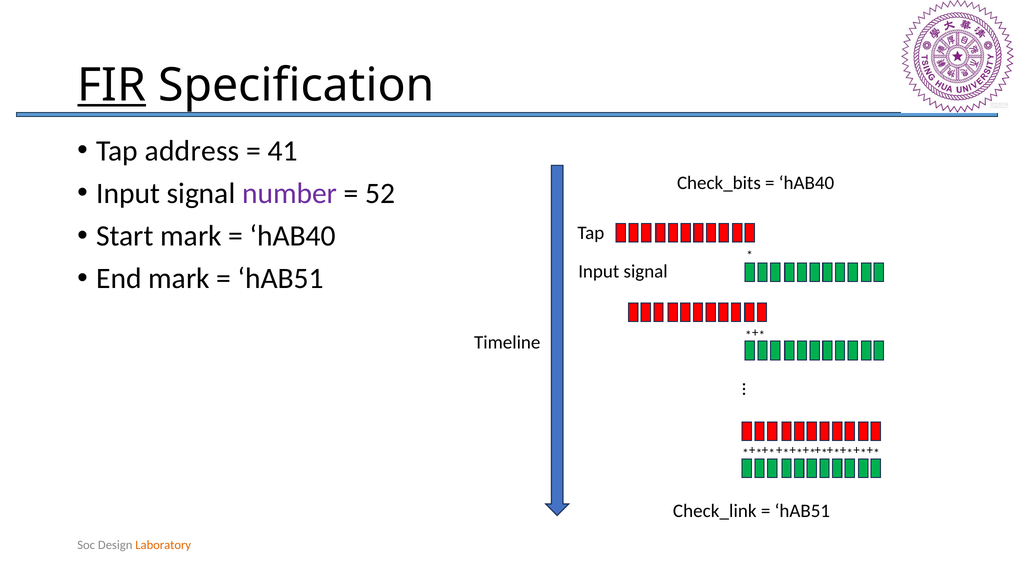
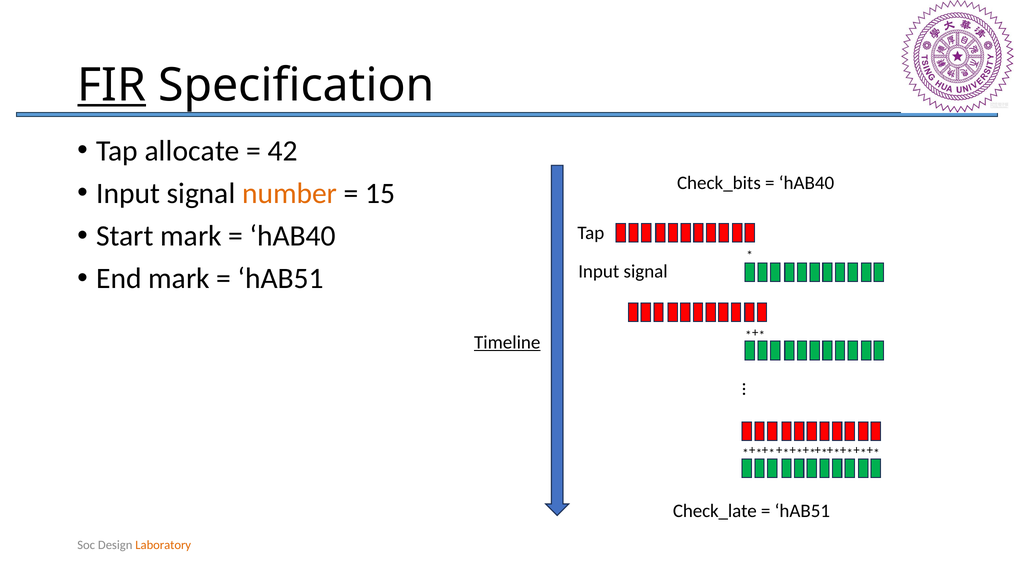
address: address -> allocate (192, 151)
41: 41 -> 42 (283, 151)
number colour: purple -> orange (290, 193)
52: 52 -> 15 (380, 193)
Timeline underline: none -> present (507, 342)
Check_link: Check_link -> Check_late (715, 510)
